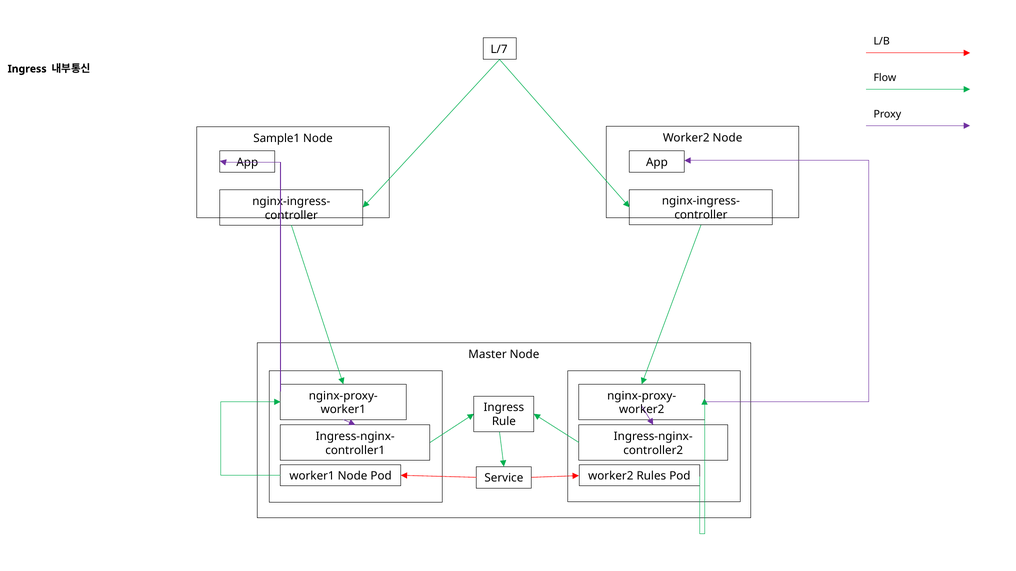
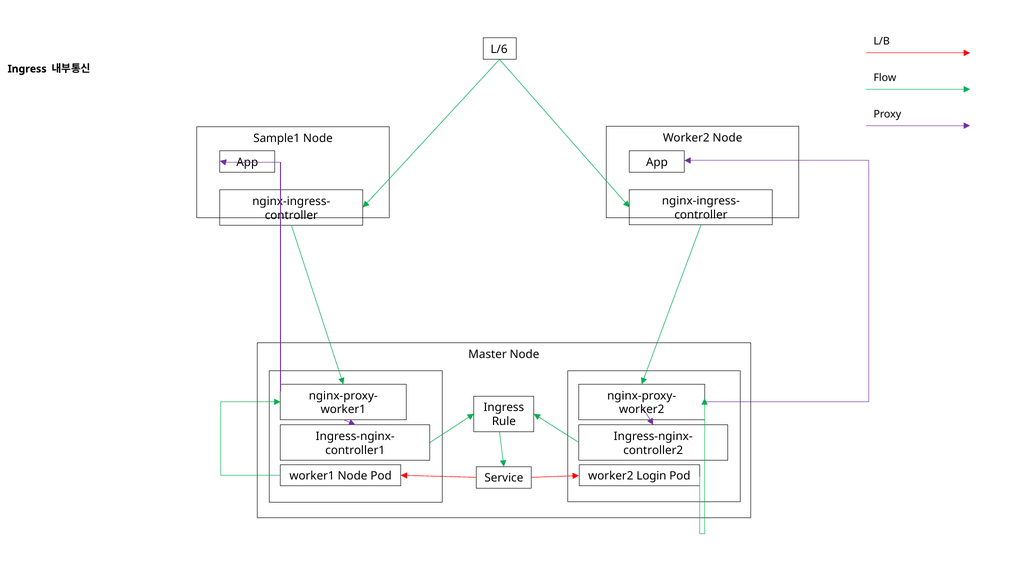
L/7: L/7 -> L/6 (499, 50)
Rules: Rules -> Login (651, 477)
